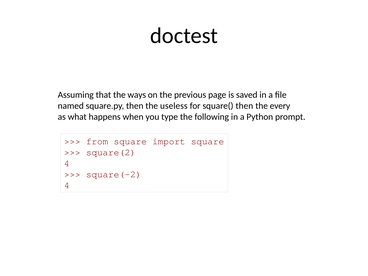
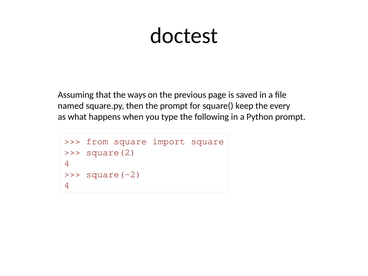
the useless: useless -> prompt (174, 106)
square( then: then -> keep (244, 106)
